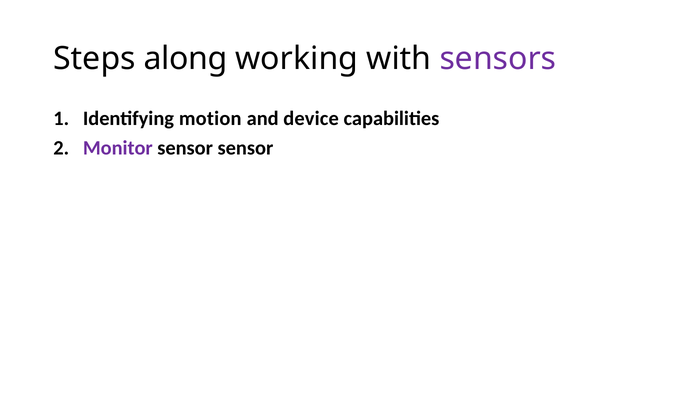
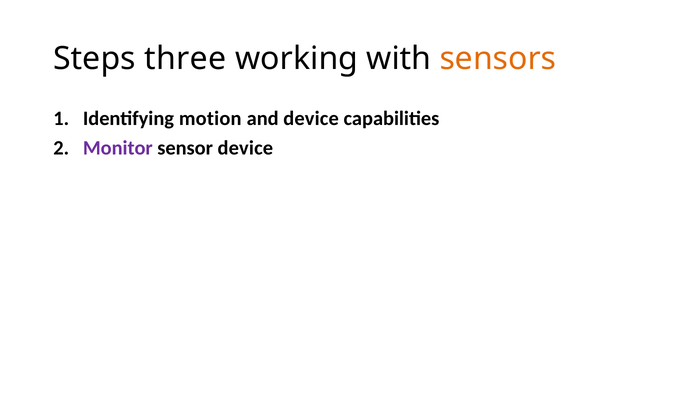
along: along -> three (185, 59)
sensors colour: purple -> orange (498, 59)
sensor sensor: sensor -> device (245, 148)
